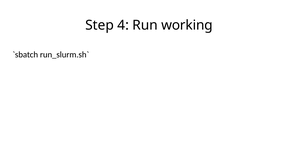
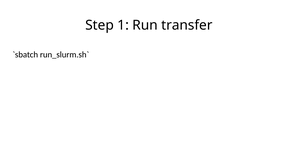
4: 4 -> 1 (123, 25)
working: working -> transfer (187, 25)
